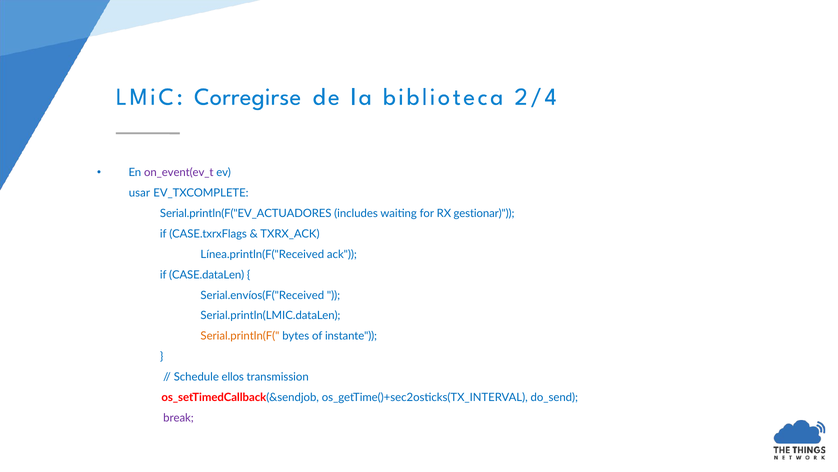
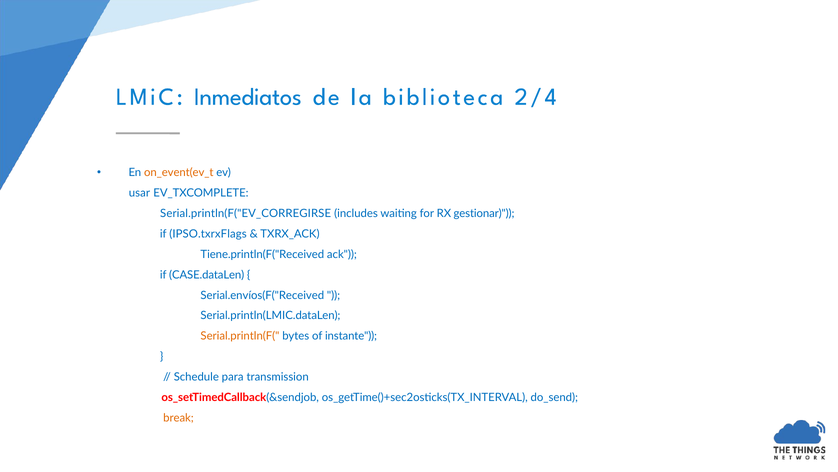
Corregirse: Corregirse -> Inmediatos (248, 97)
on_event(ev_t colour: purple -> orange (179, 172)
Serial.println(F("EV_ACTUADORES: Serial.println(F("EV_ACTUADORES -> Serial.println(F("EV_CORREGIRSE (246, 213)
CASE.txrxFlags: CASE.txrxFlags -> IPSO.txrxFlags (208, 234)
Línea.println(F("Received: Línea.println(F("Received -> Tiene.println(F("Received (262, 254)
ellos: ellos -> para (233, 377)
break colour: purple -> orange (178, 417)
